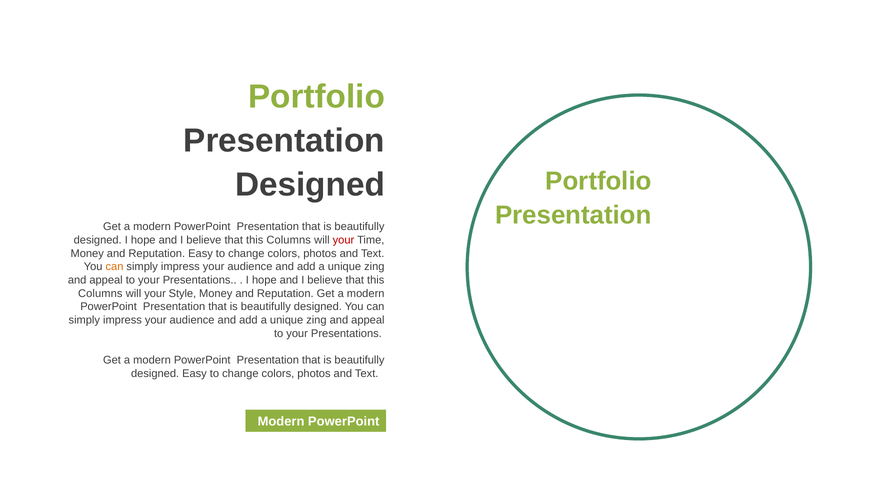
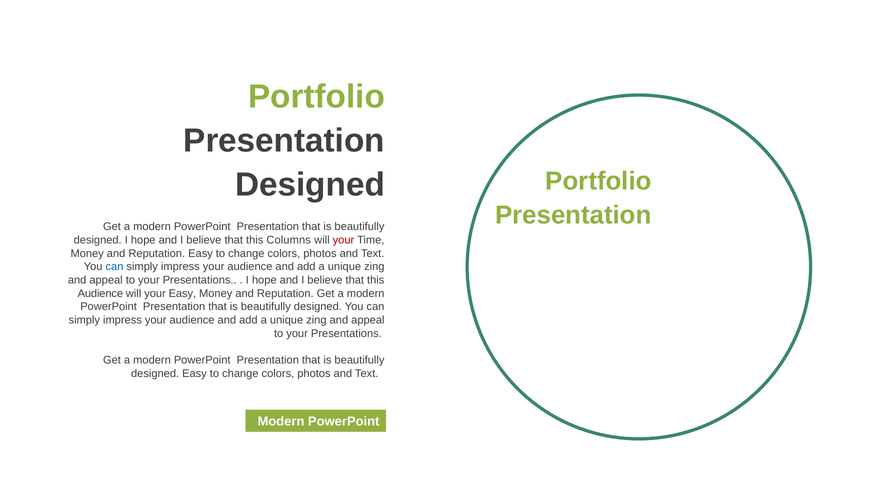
can colour: orange -> blue (114, 266)
Columns: Columns -> Audience (100, 293)
your Style: Style -> Easy (182, 293)
